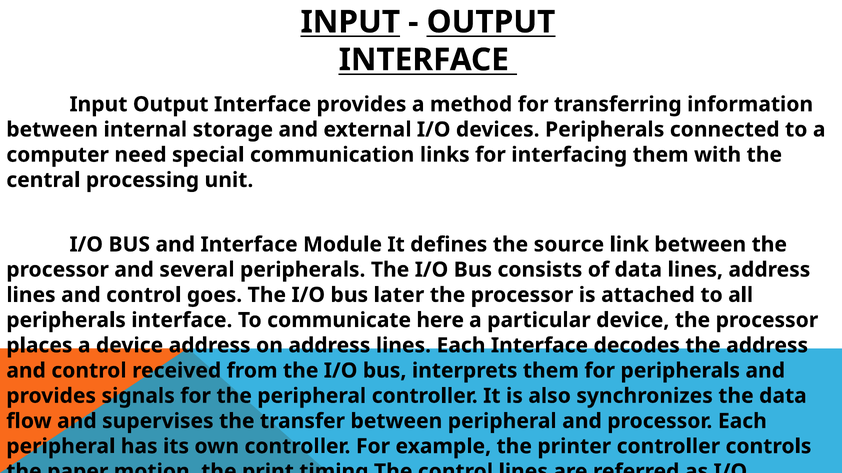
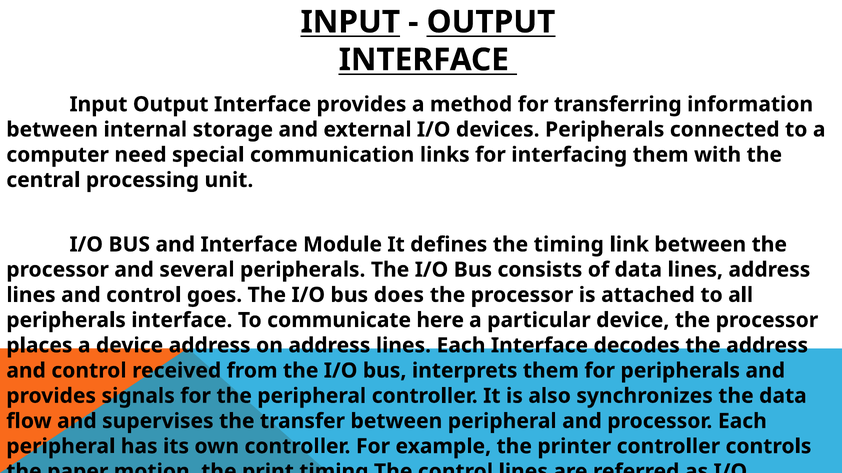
the source: source -> timing (569, 245)
later: later -> does (399, 295)
